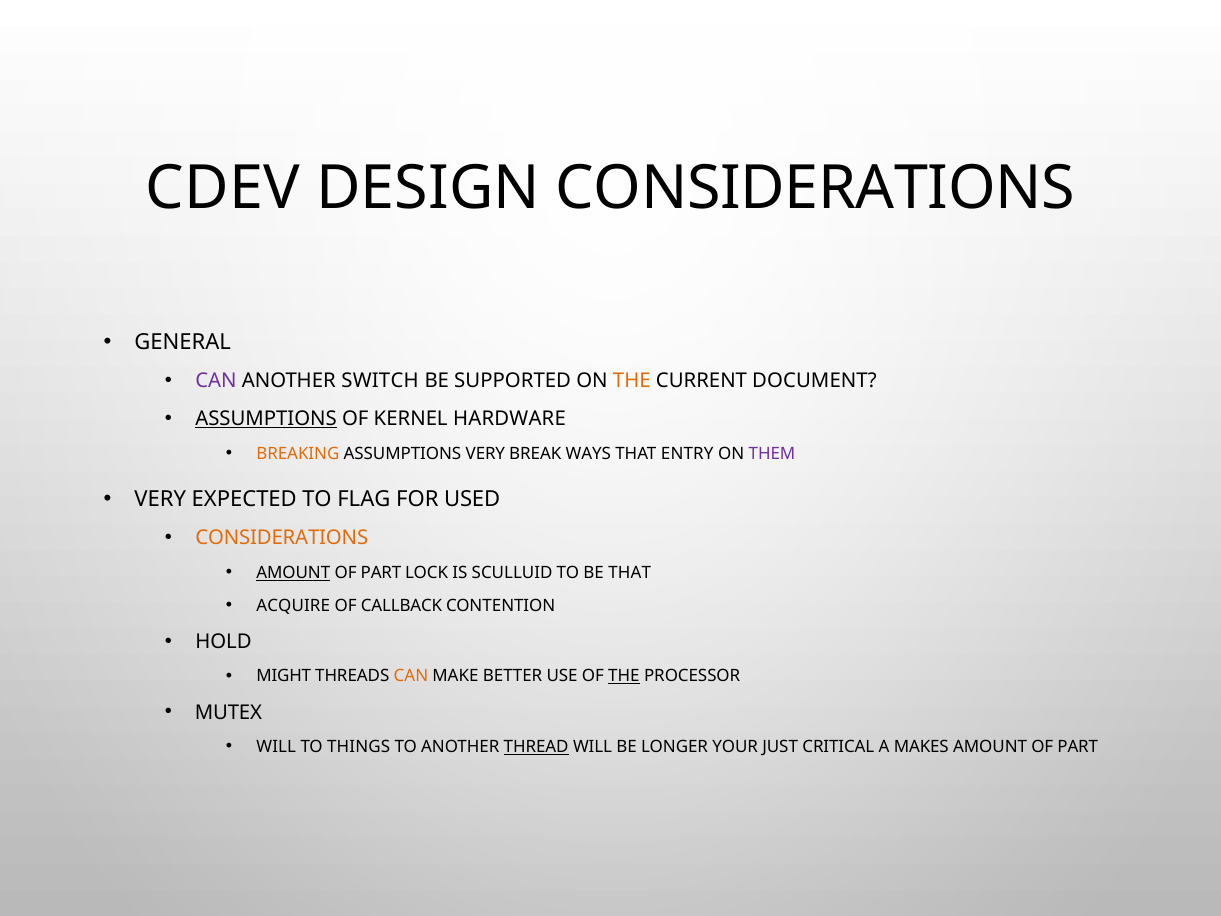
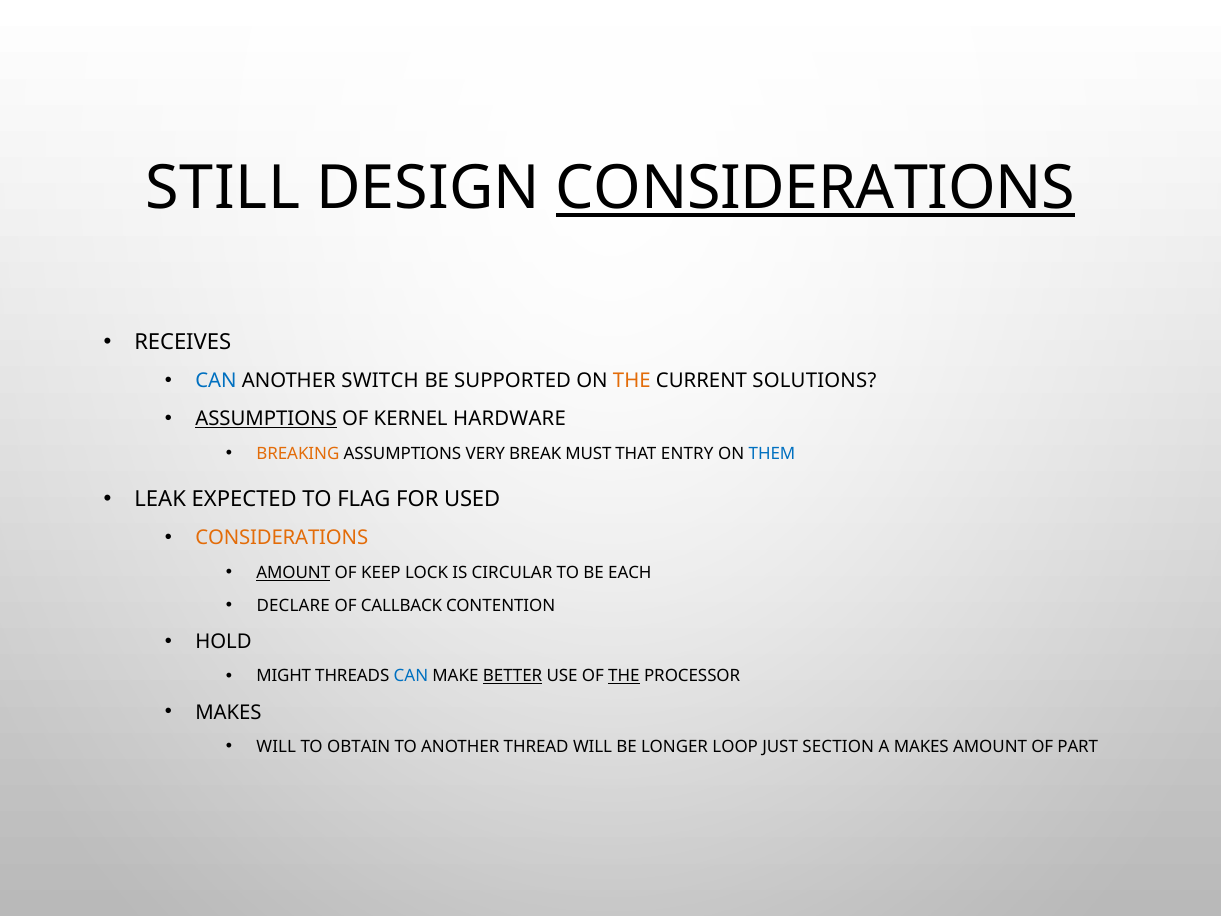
CDEV: CDEV -> STILL (223, 189)
CONSIDERATIONS underline: none -> present (815, 189)
GENERAL: GENERAL -> RECEIVES (183, 342)
CAN colour: purple -> blue (216, 381)
DOCUMENT: DOCUMENT -> SOLUTIONS (814, 381)
WAYS: WAYS -> MUST (588, 453)
THEM colour: purple -> blue (772, 453)
VERY: VERY -> LEAK (160, 499)
PART: PART -> KEEP (381, 573)
SCULLUID: SCULLUID -> CIRCULAR (512, 573)
BE THAT: THAT -> EACH (630, 573)
ACQUIRE: ACQUIRE -> DECLARE (293, 606)
CAN colour: orange -> blue (411, 676)
BETTER underline: none -> present (513, 676)
MUTEX: MUTEX -> MAKES (228, 712)
THINGS: THINGS -> OBTAIN (359, 747)
THREAD underline: present -> none (536, 747)
YOUR: YOUR -> LOOP (735, 747)
CRITICAL: CRITICAL -> SECTION (838, 747)
